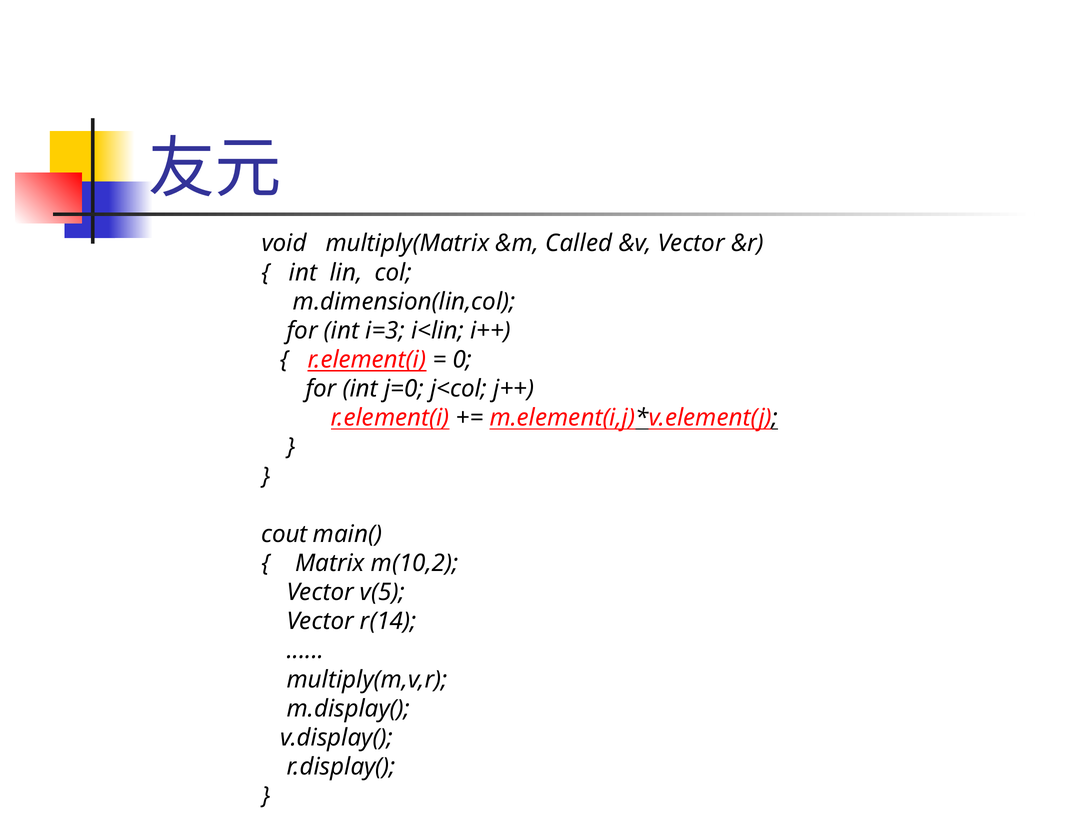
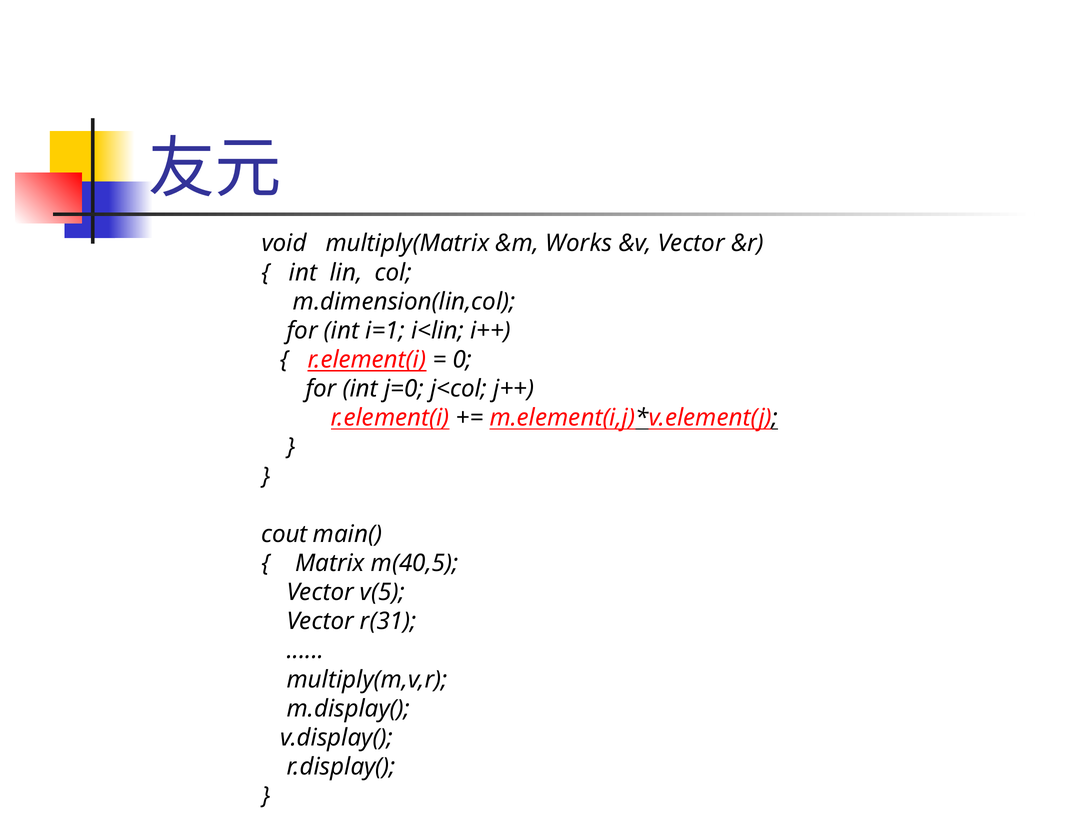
Called: Called -> Works (579, 244)
i=3: i=3 -> i=1 (385, 331)
m(10,2: m(10,2 -> m(40,5 (415, 563)
r(14: r(14 -> r(31 (388, 622)
